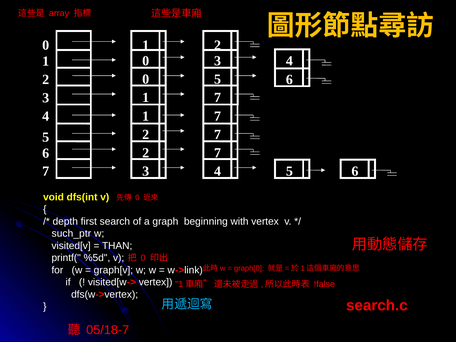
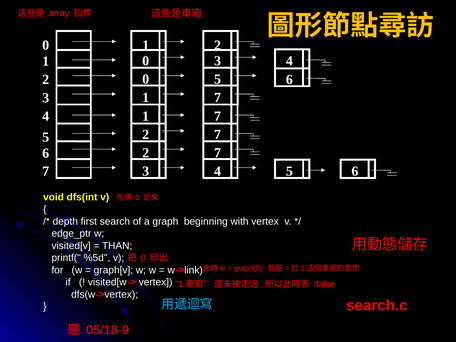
such_ptr: such_ptr -> edge_ptr (71, 234)
05/18-7: 05/18-7 -> 05/18-9 (108, 330)
